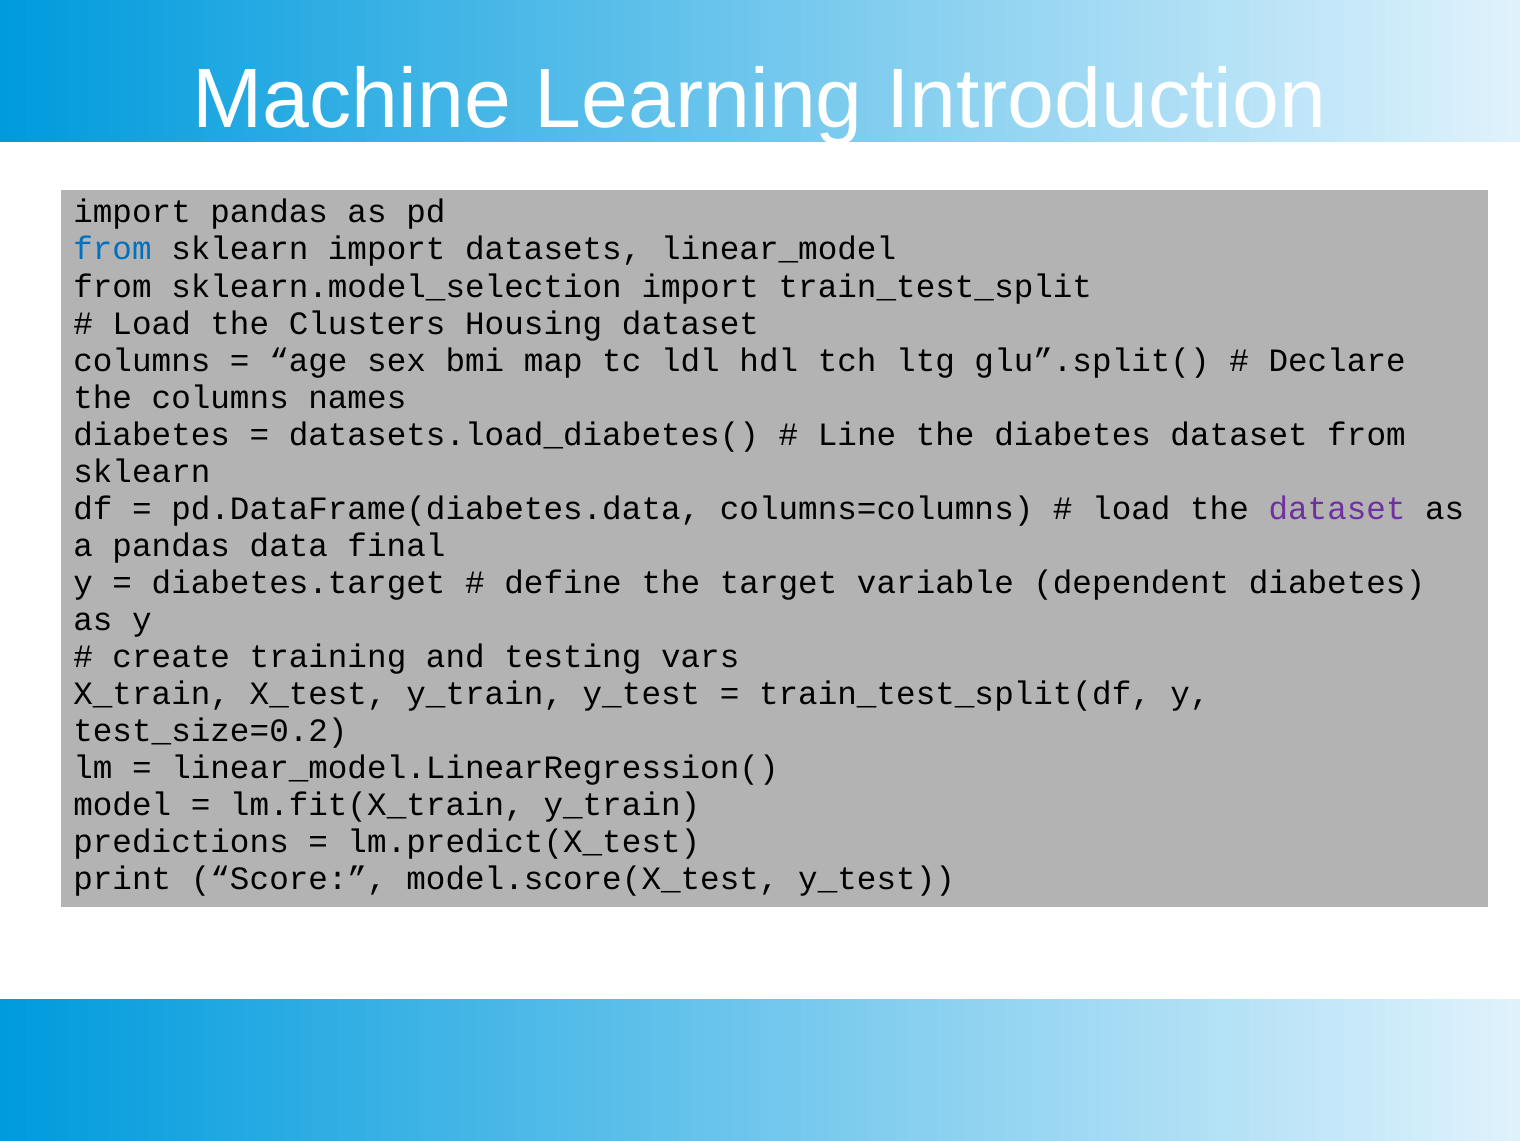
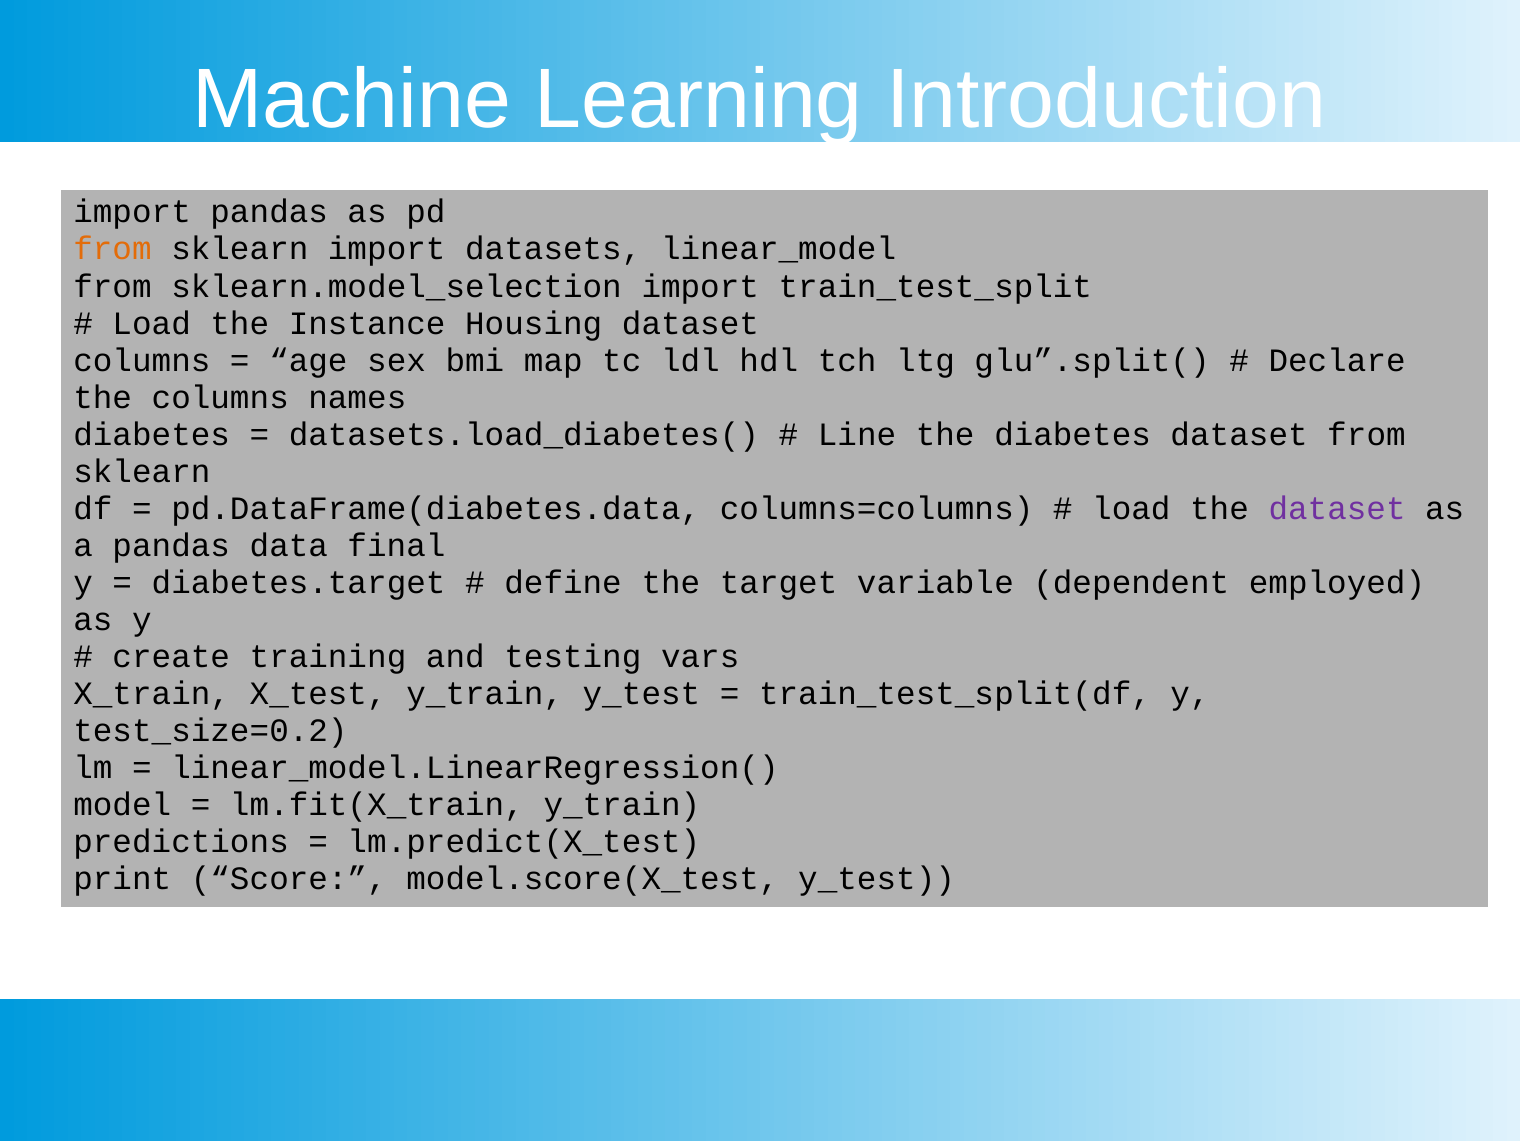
from colour: blue -> orange (112, 249)
Clusters: Clusters -> Instance (367, 323)
dependent diabetes: diabetes -> employed (1337, 583)
